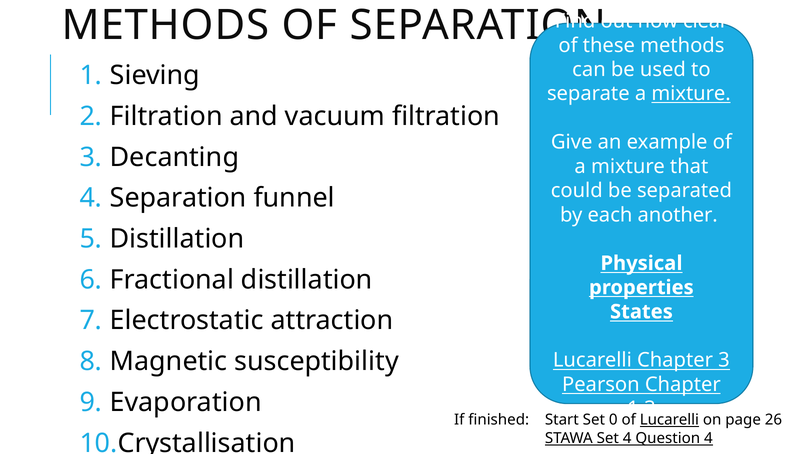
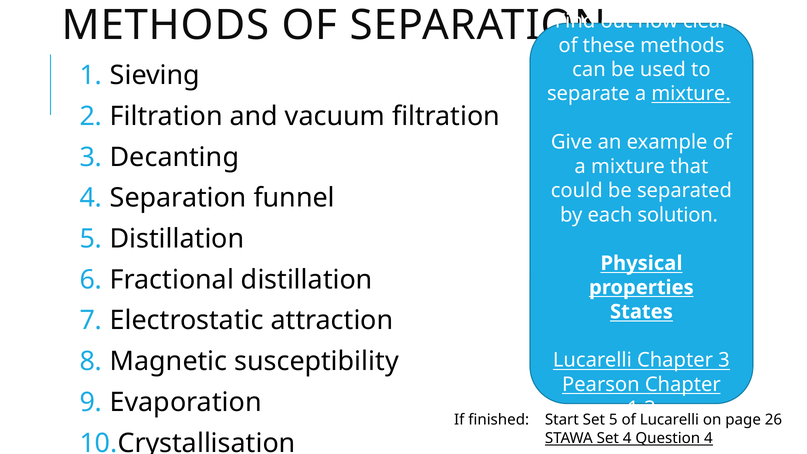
another: another -> solution (678, 215)
Set 0: 0 -> 5 (613, 420)
Lucarelli underline: present -> none (669, 420)
